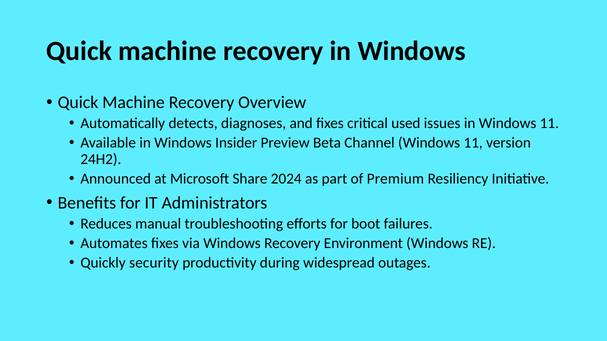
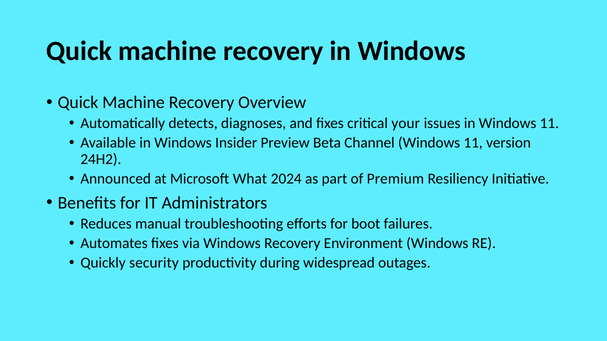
used: used -> your (406, 124)
Share: Share -> What (250, 179)
